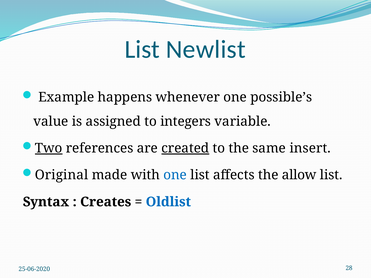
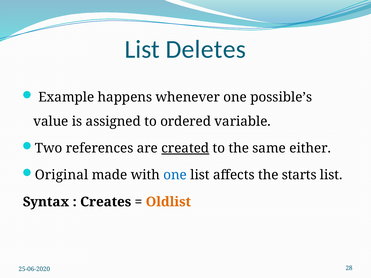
Newlist: Newlist -> Deletes (206, 49)
integers: integers -> ordered (186, 122)
Two underline: present -> none (49, 148)
insert: insert -> either (310, 148)
allow: allow -> starts (299, 175)
Oldlist colour: blue -> orange (168, 202)
